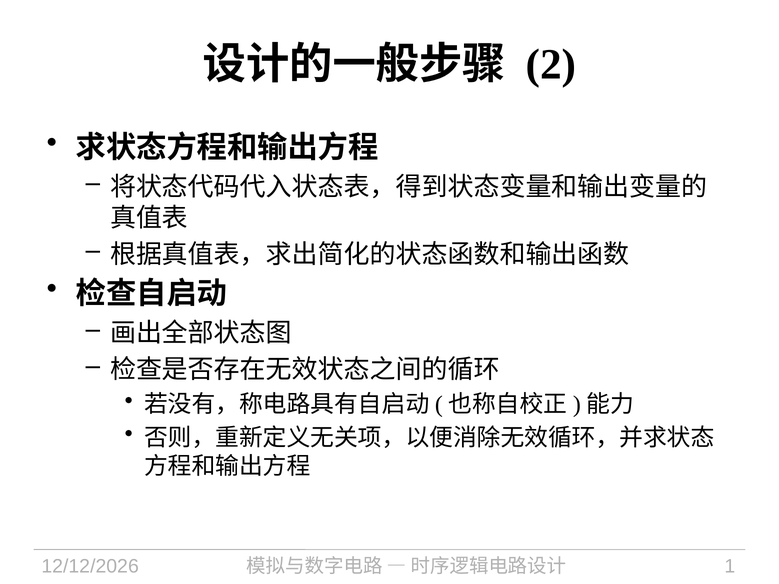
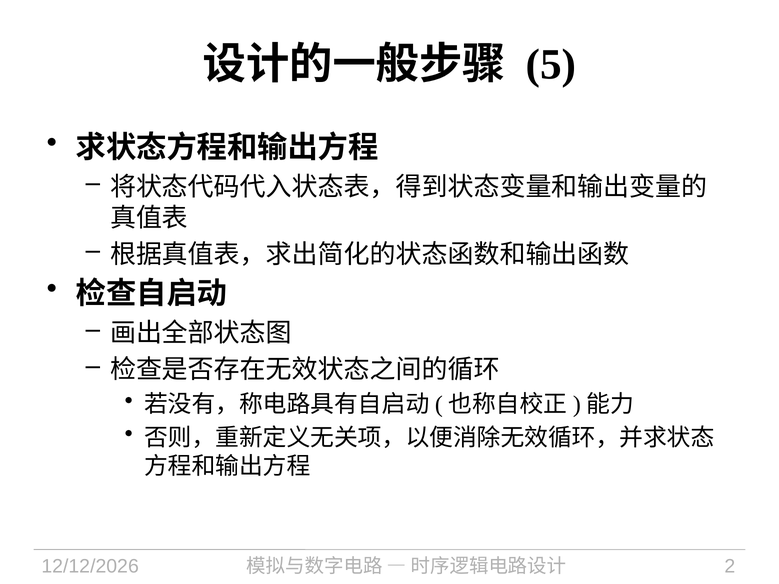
2: 2 -> 5 (551, 65)
1: 1 -> 2 (730, 567)
